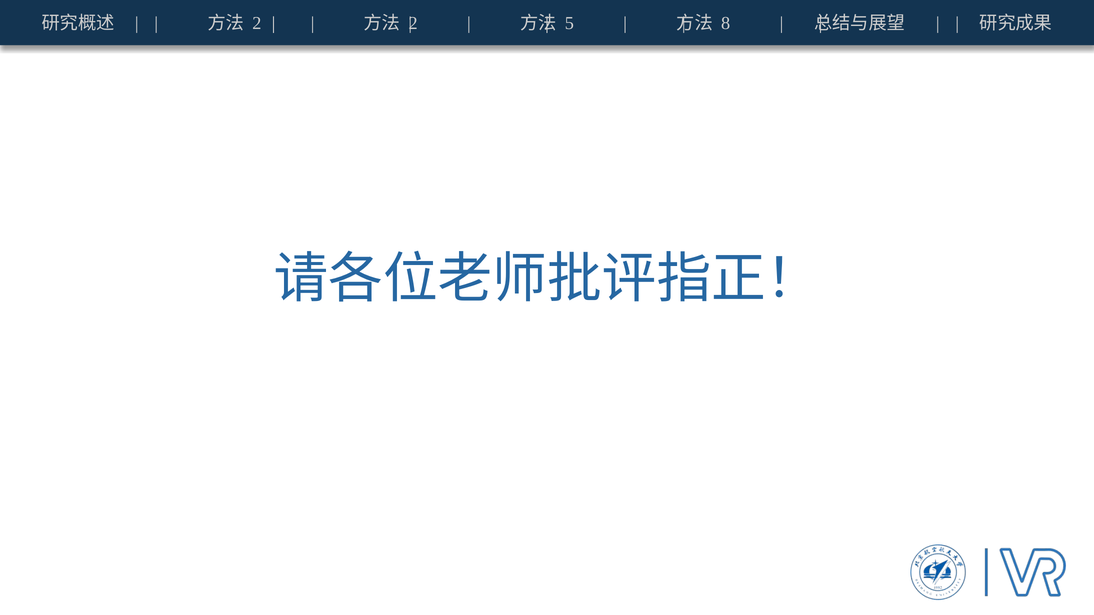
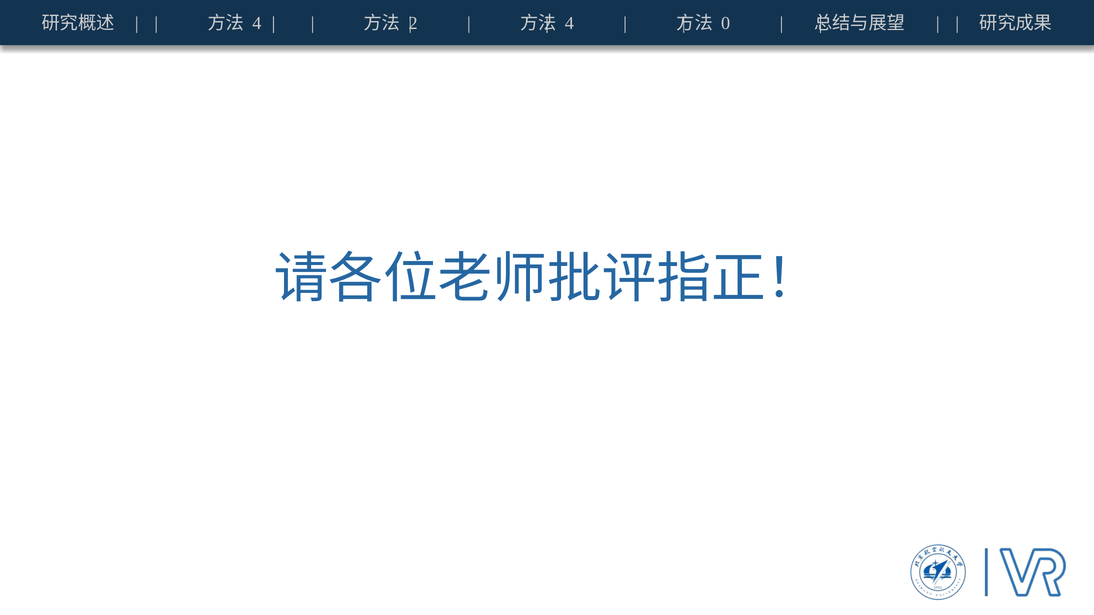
2: 2 -> 4 (257, 23)
5: 5 -> 4 (569, 23)
8: 8 -> 0 (726, 23)
